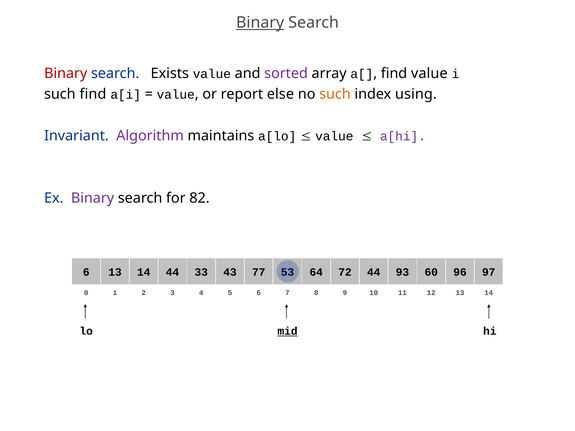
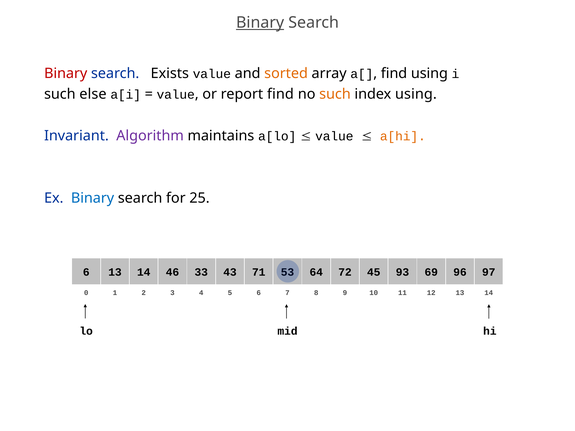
sorted colour: purple -> orange (286, 74)
find value: value -> using (429, 74)
such find: find -> else (93, 94)
report else: else -> find (280, 94)
a[hi colour: purple -> orange (403, 136)
Binary colour: purple -> blue (93, 198)
82: 82 -> 25 (199, 198)
13 44: 44 -> 46 (172, 272)
77: 77 -> 71 (259, 272)
44: 44 -> 45 (374, 272)
60: 60 -> 69 (431, 272)
mid underline: present -> none (287, 331)
